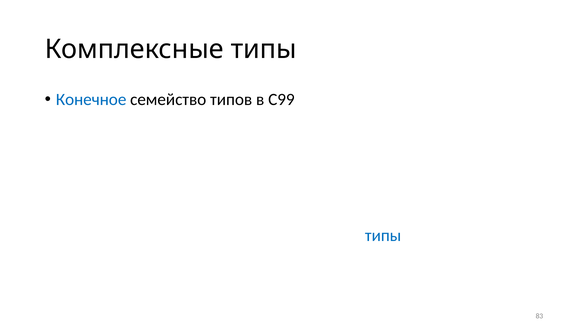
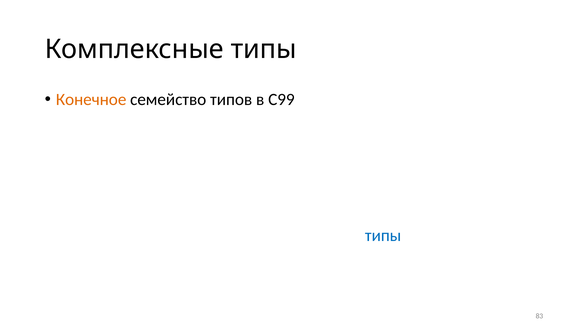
Конечное colour: blue -> orange (91, 99)
